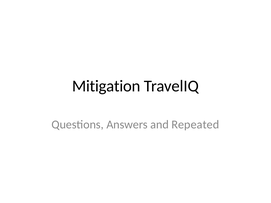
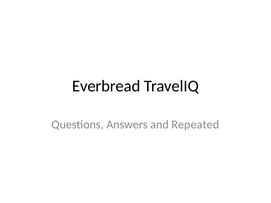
Mitigation: Mitigation -> Everbread (106, 86)
